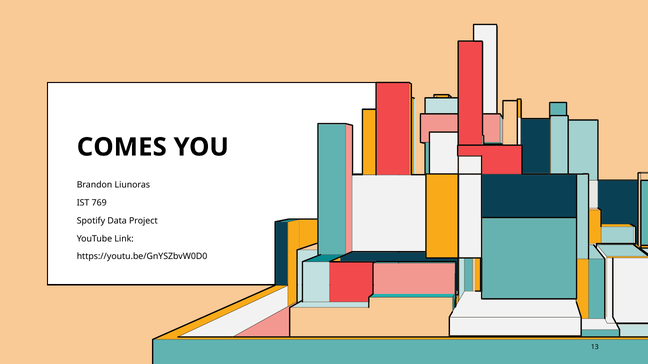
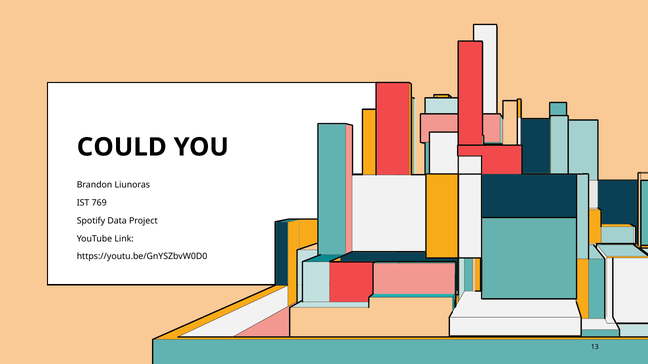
COMES: COMES -> COULD (122, 147)
